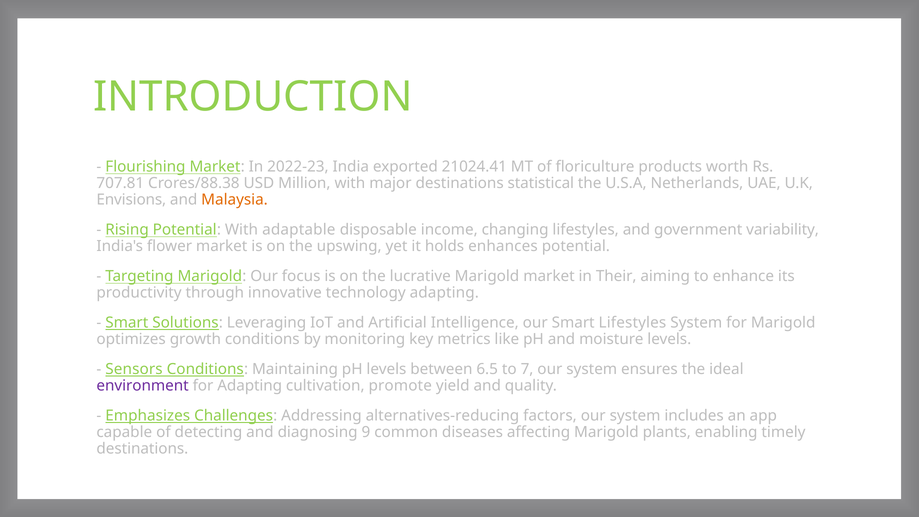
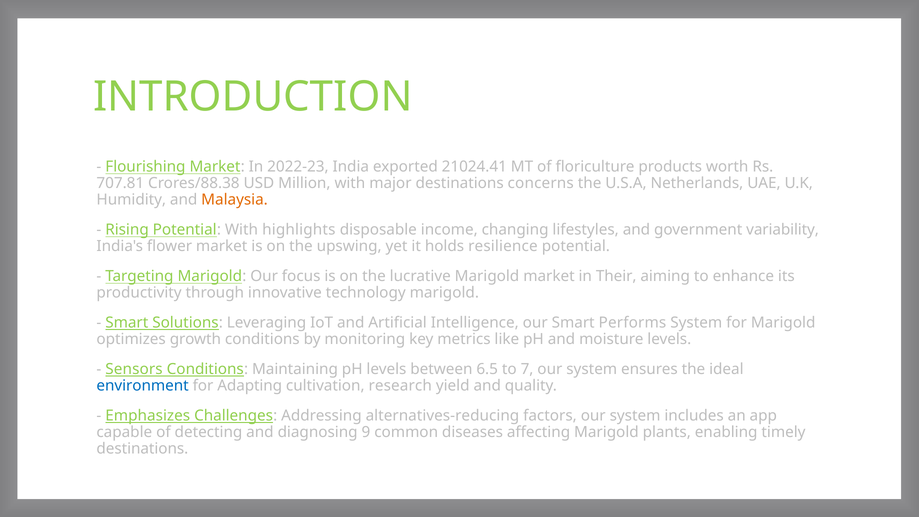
statistical: statistical -> concerns (541, 183)
Envisions: Envisions -> Humidity (131, 200)
adaptable: adaptable -> highlights (299, 230)
enhances: enhances -> resilience (503, 246)
technology adapting: adapting -> marigold (444, 293)
Smart Lifestyles: Lifestyles -> Performs (632, 323)
environment colour: purple -> blue (143, 386)
promote: promote -> research (400, 386)
